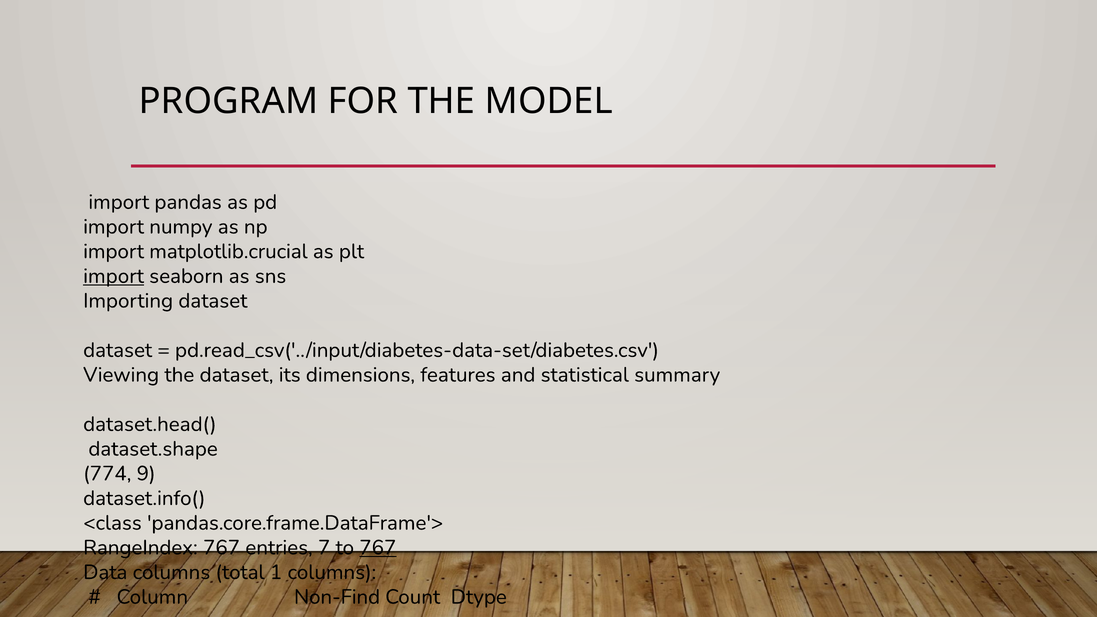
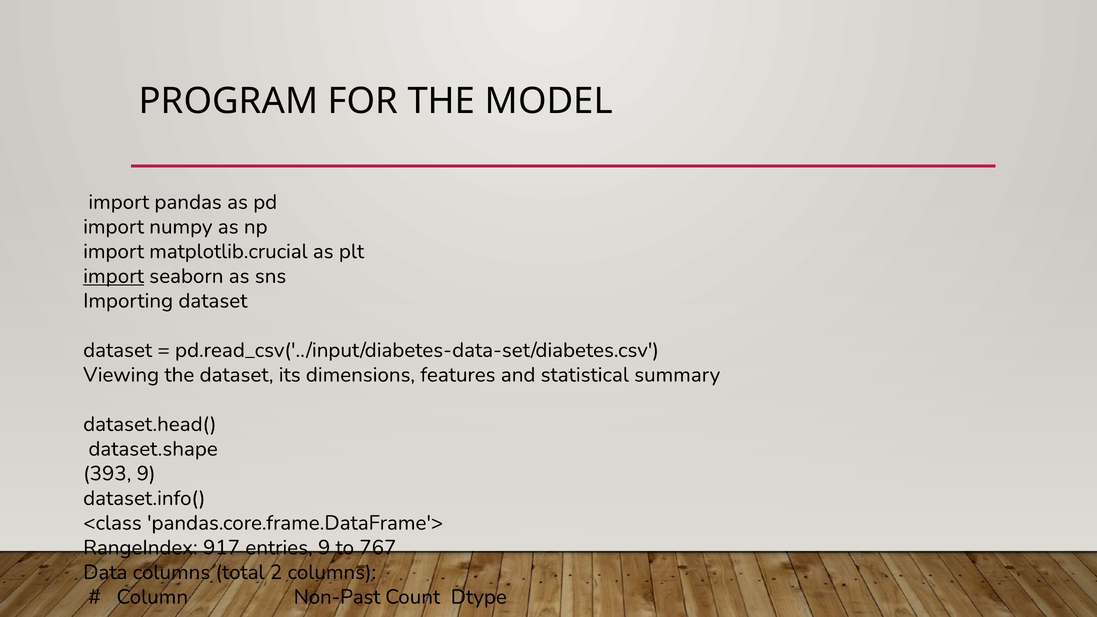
774: 774 -> 393 (107, 474)
RangeIndex 767: 767 -> 917 (222, 548)
entries 7: 7 -> 9 (324, 548)
767 underline: present -> none (378, 548)
total 1: 1 -> 2 (276, 572)
Non-Find: Non-Find -> Non-Past (337, 597)
